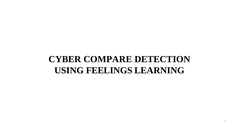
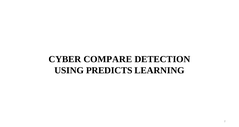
FEELINGS: FEELINGS -> PREDICTS (109, 71)
